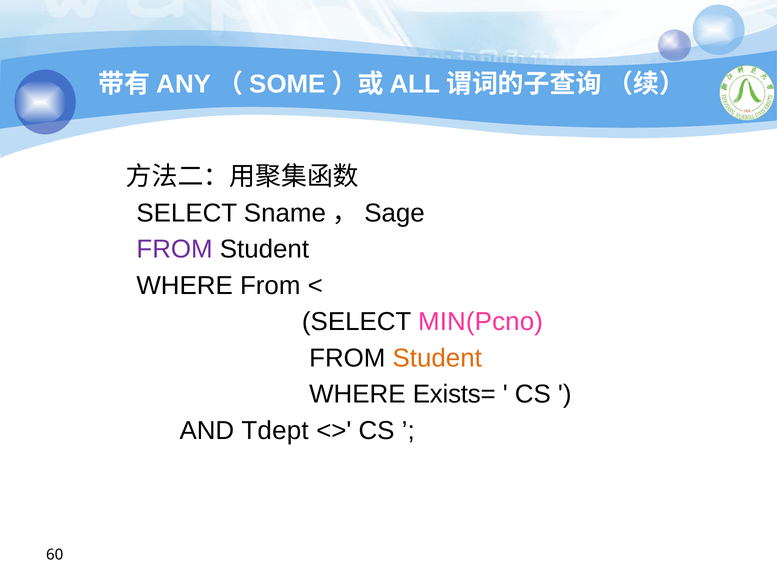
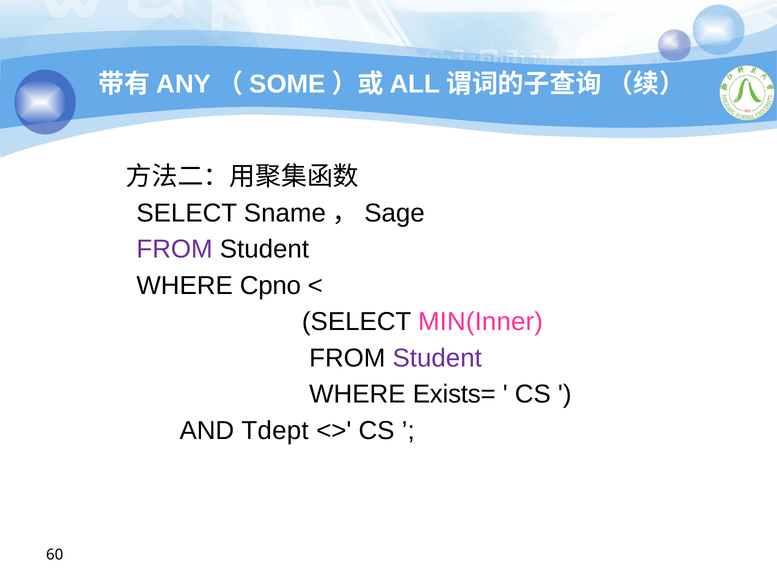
WHERE From: From -> Cpno (270, 285)
MIN(Pcno: MIN(Pcno -> MIN(Inner (481, 322)
Student colour: orange -> purple (437, 358)
